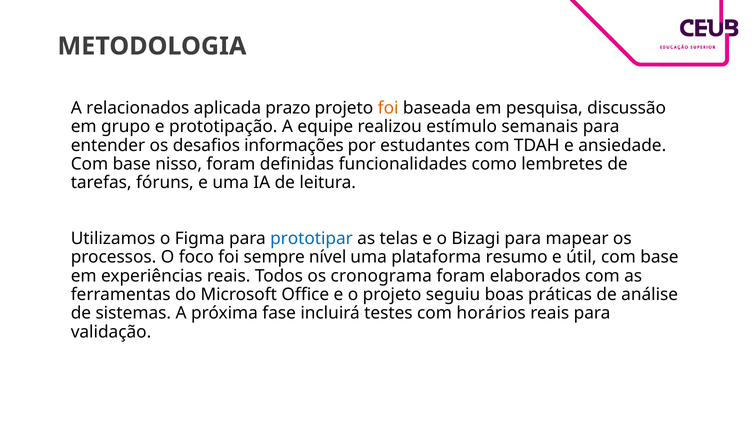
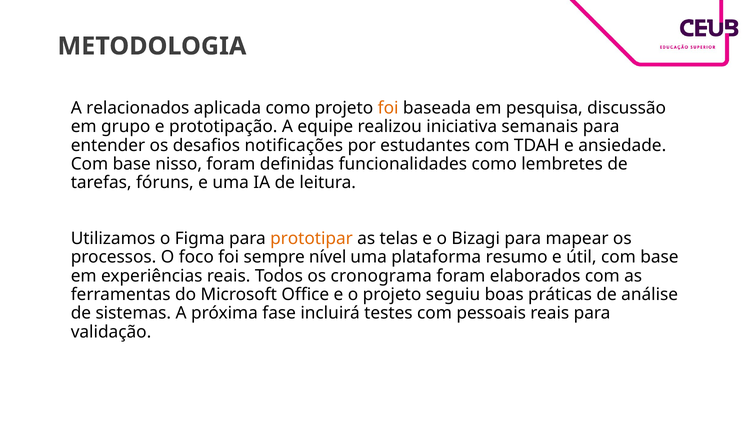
aplicada prazo: prazo -> como (288, 108)
estímulo: estímulo -> iniciativa (462, 127)
informações: informações -> notificações (294, 145)
prototipar colour: blue -> orange (311, 239)
horários: horários -> pessoais (491, 313)
